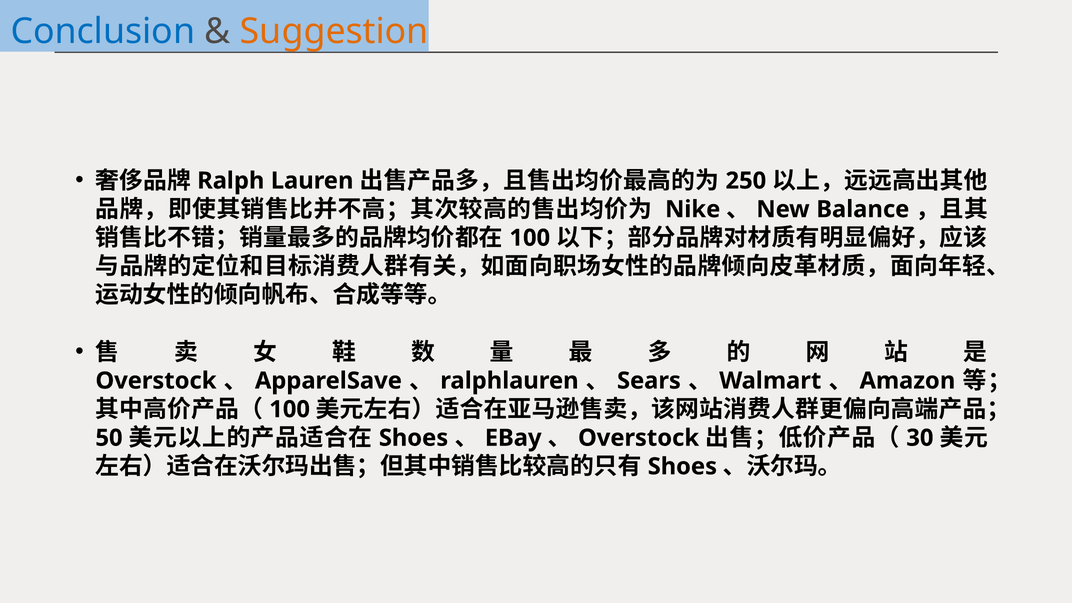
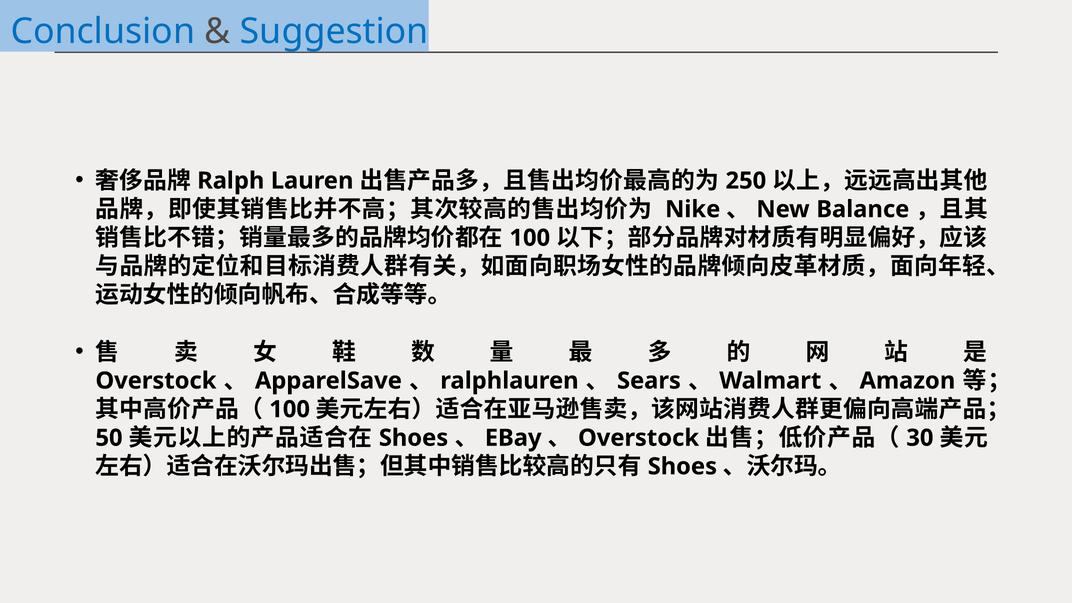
Suggestion colour: orange -> blue (334, 32)
